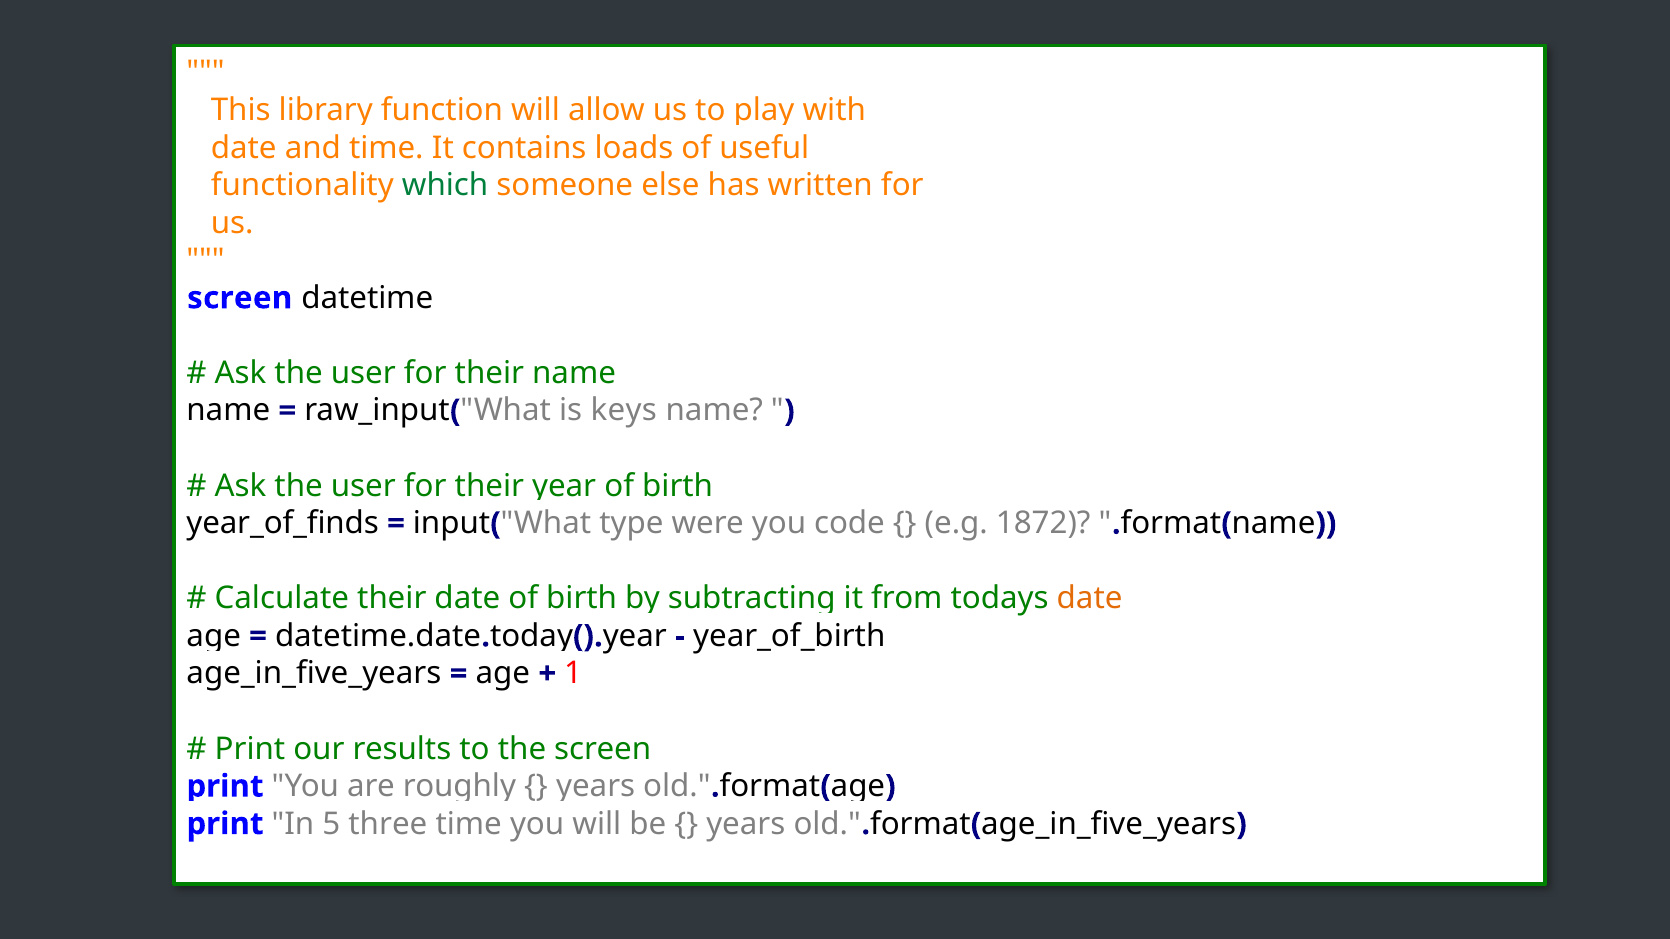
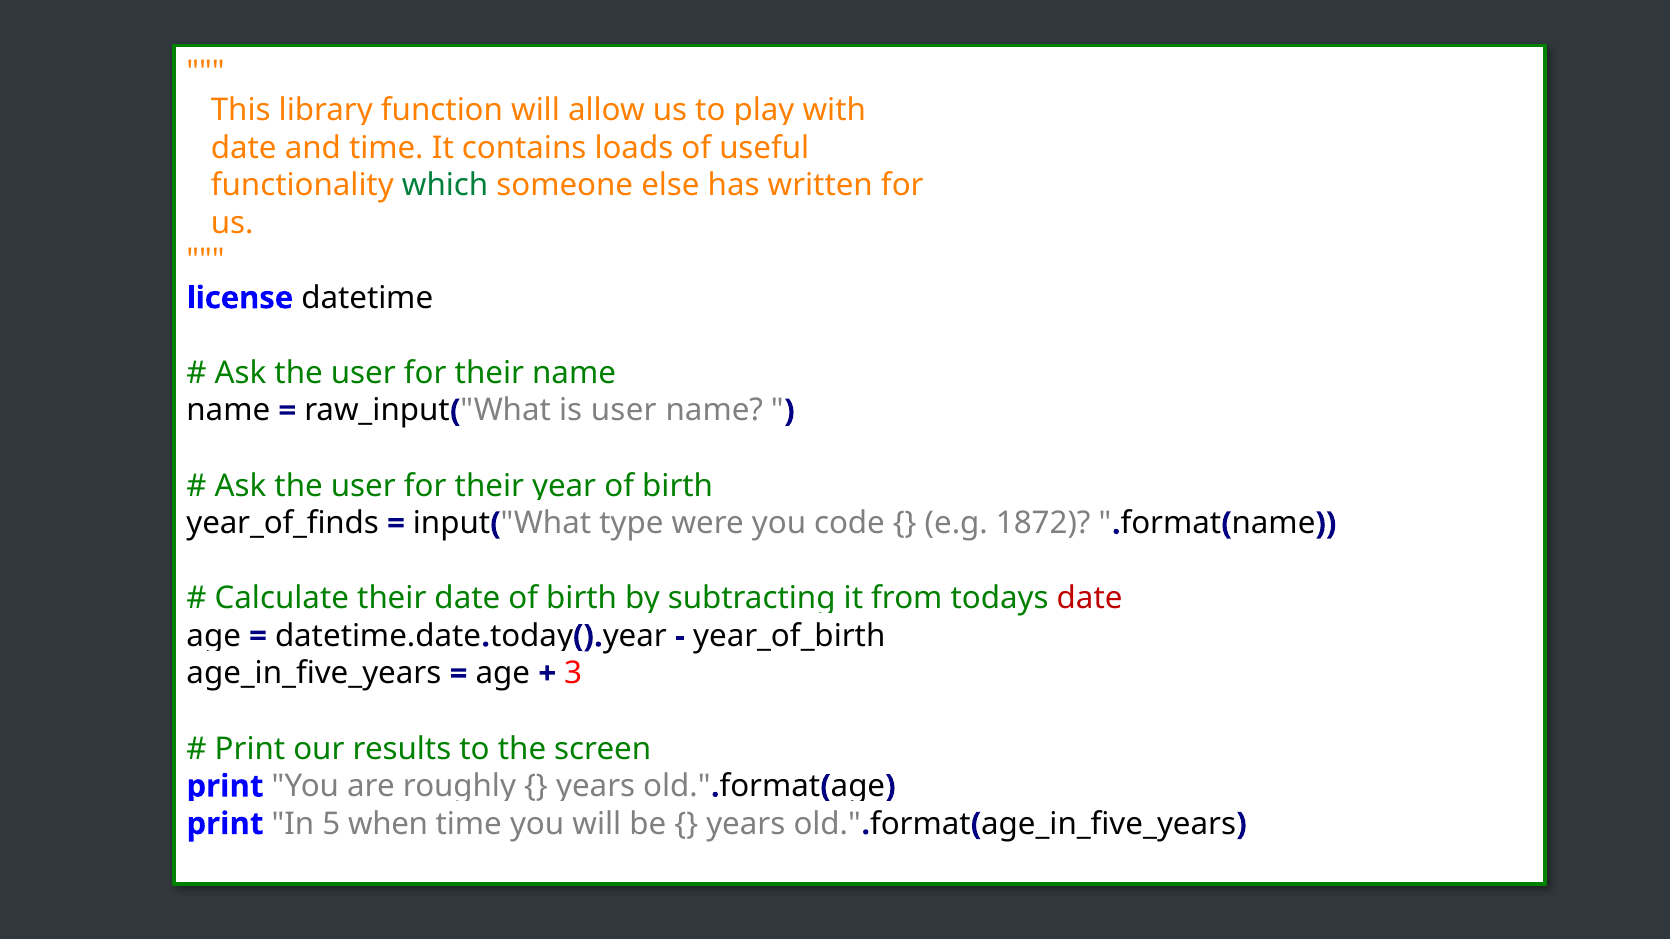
screen: screen -> license (240, 298)
is keys: keys -> user (624, 411)
date colour: orange -> red (1090, 599)
1: 1 -> 3 (573, 674)
three: three -> when (388, 824)
